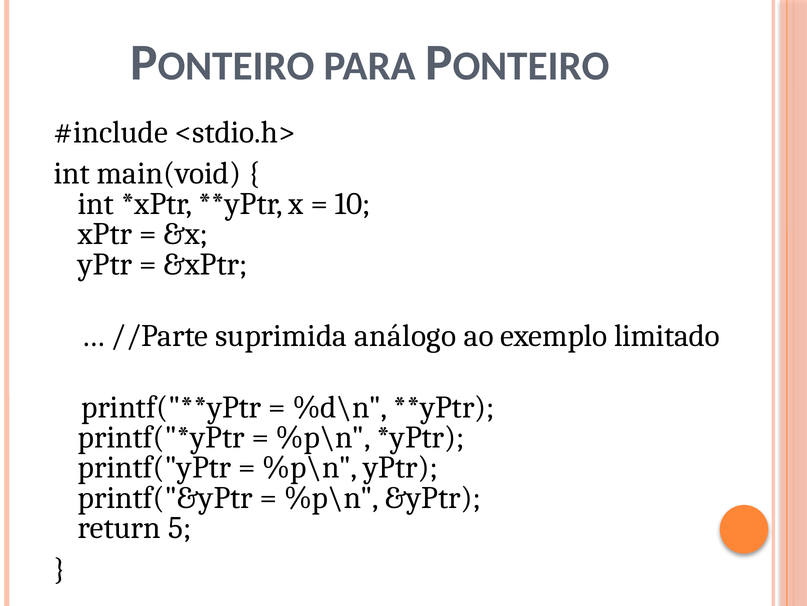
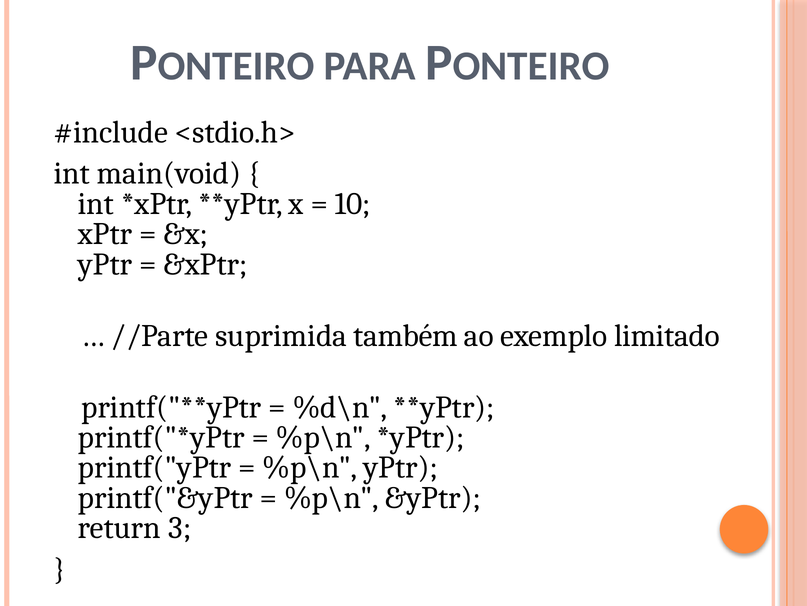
análogo: análogo -> também (406, 335)
5: 5 -> 3 (180, 527)
